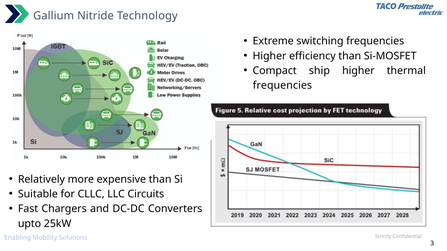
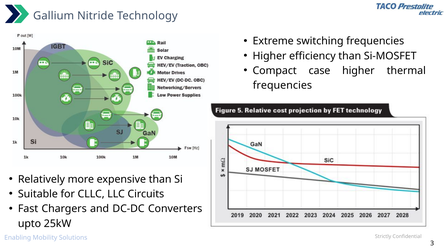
ship: ship -> case (319, 71)
